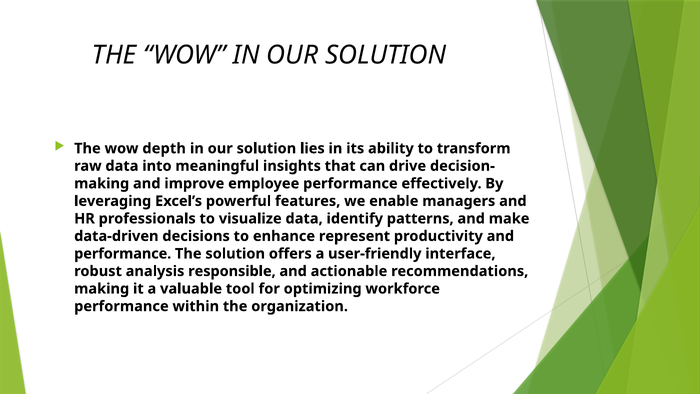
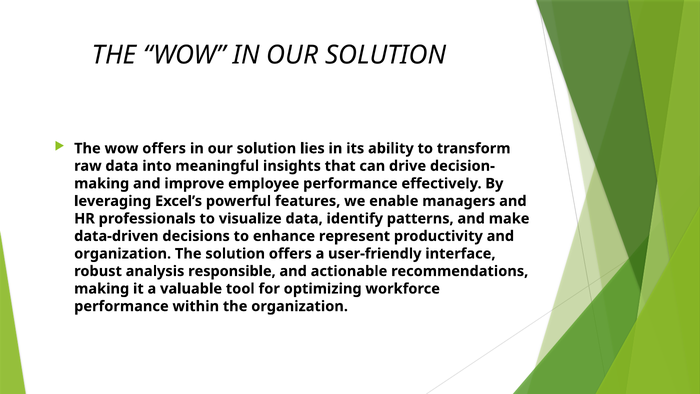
wow depth: depth -> offers (164, 148)
performance: performance -> organization (123, 254)
